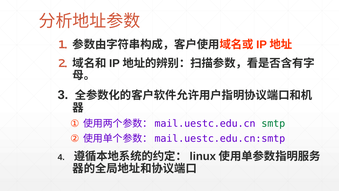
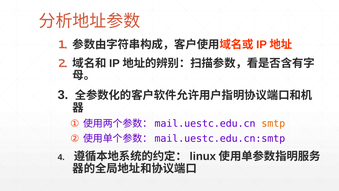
smtp colour: green -> orange (273, 123)
